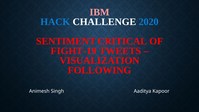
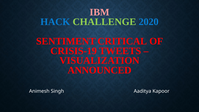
CHALLENGE colour: white -> light green (104, 22)
FIGHT-19: FIGHT-19 -> CRISIS-19 (74, 51)
FOLLOWING: FOLLOWING -> ANNOUNCED (100, 70)
